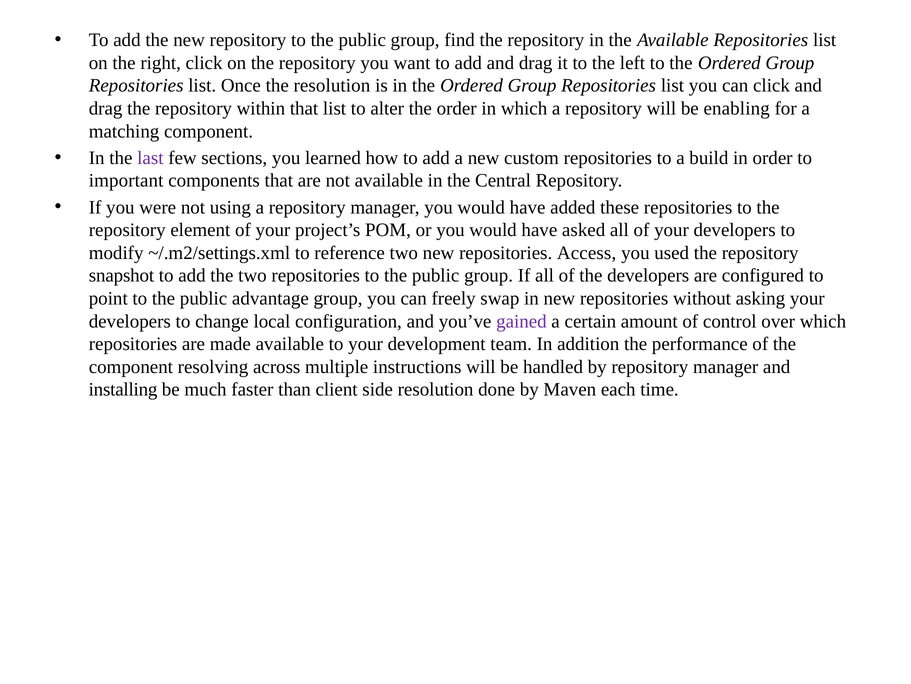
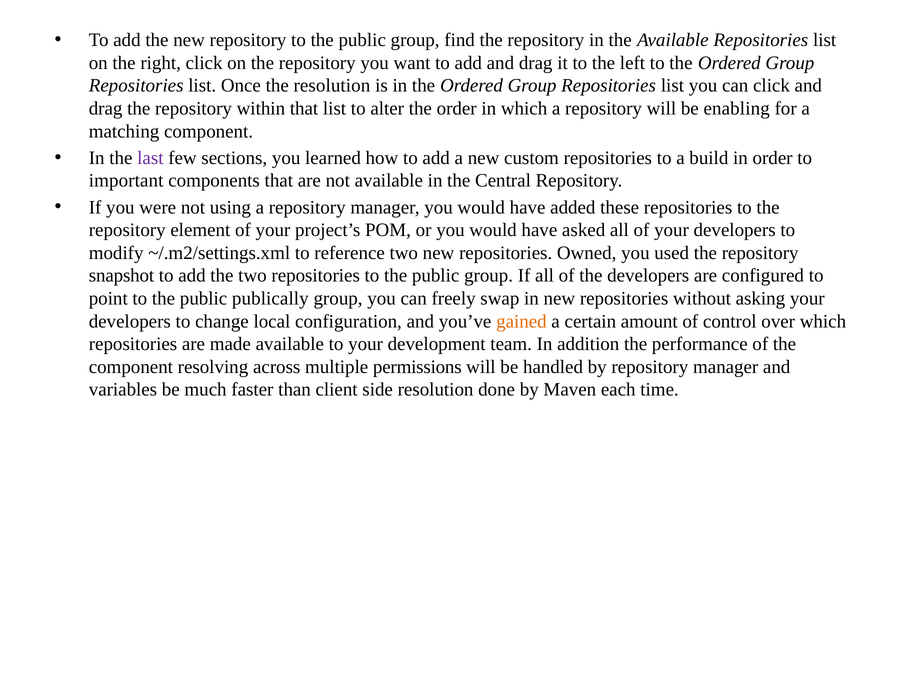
Access: Access -> Owned (587, 253)
advantage: advantage -> publically (270, 298)
gained colour: purple -> orange (521, 321)
instructions: instructions -> permissions (417, 366)
installing: installing -> variables (123, 389)
